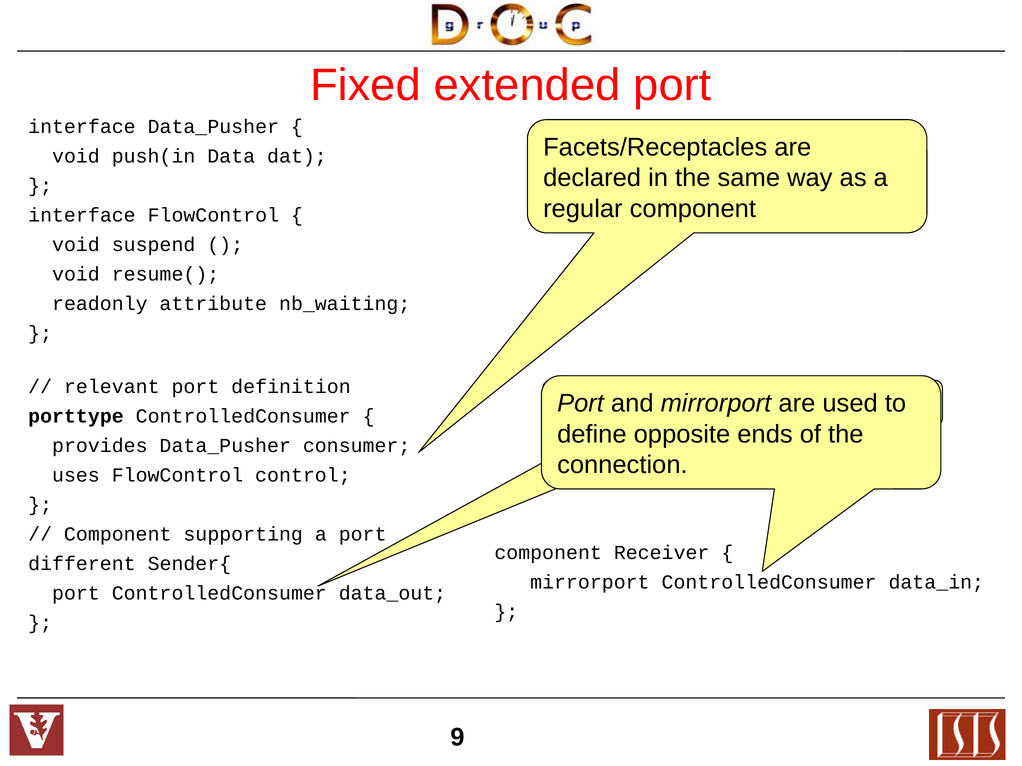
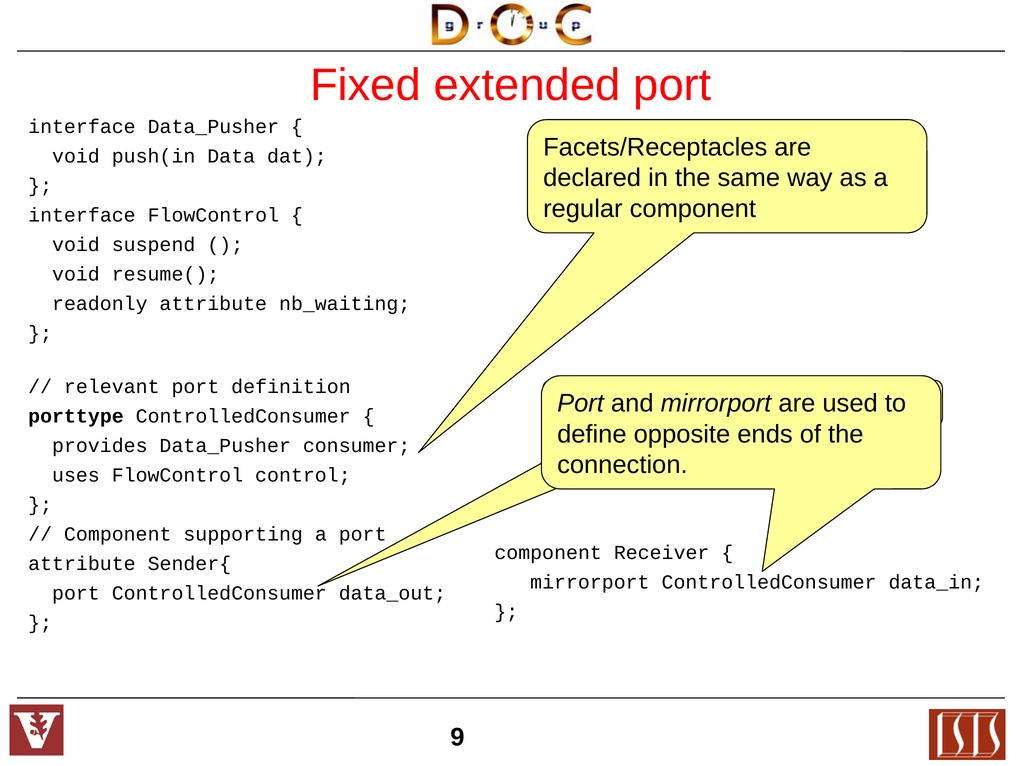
different: different -> attribute (82, 564)
